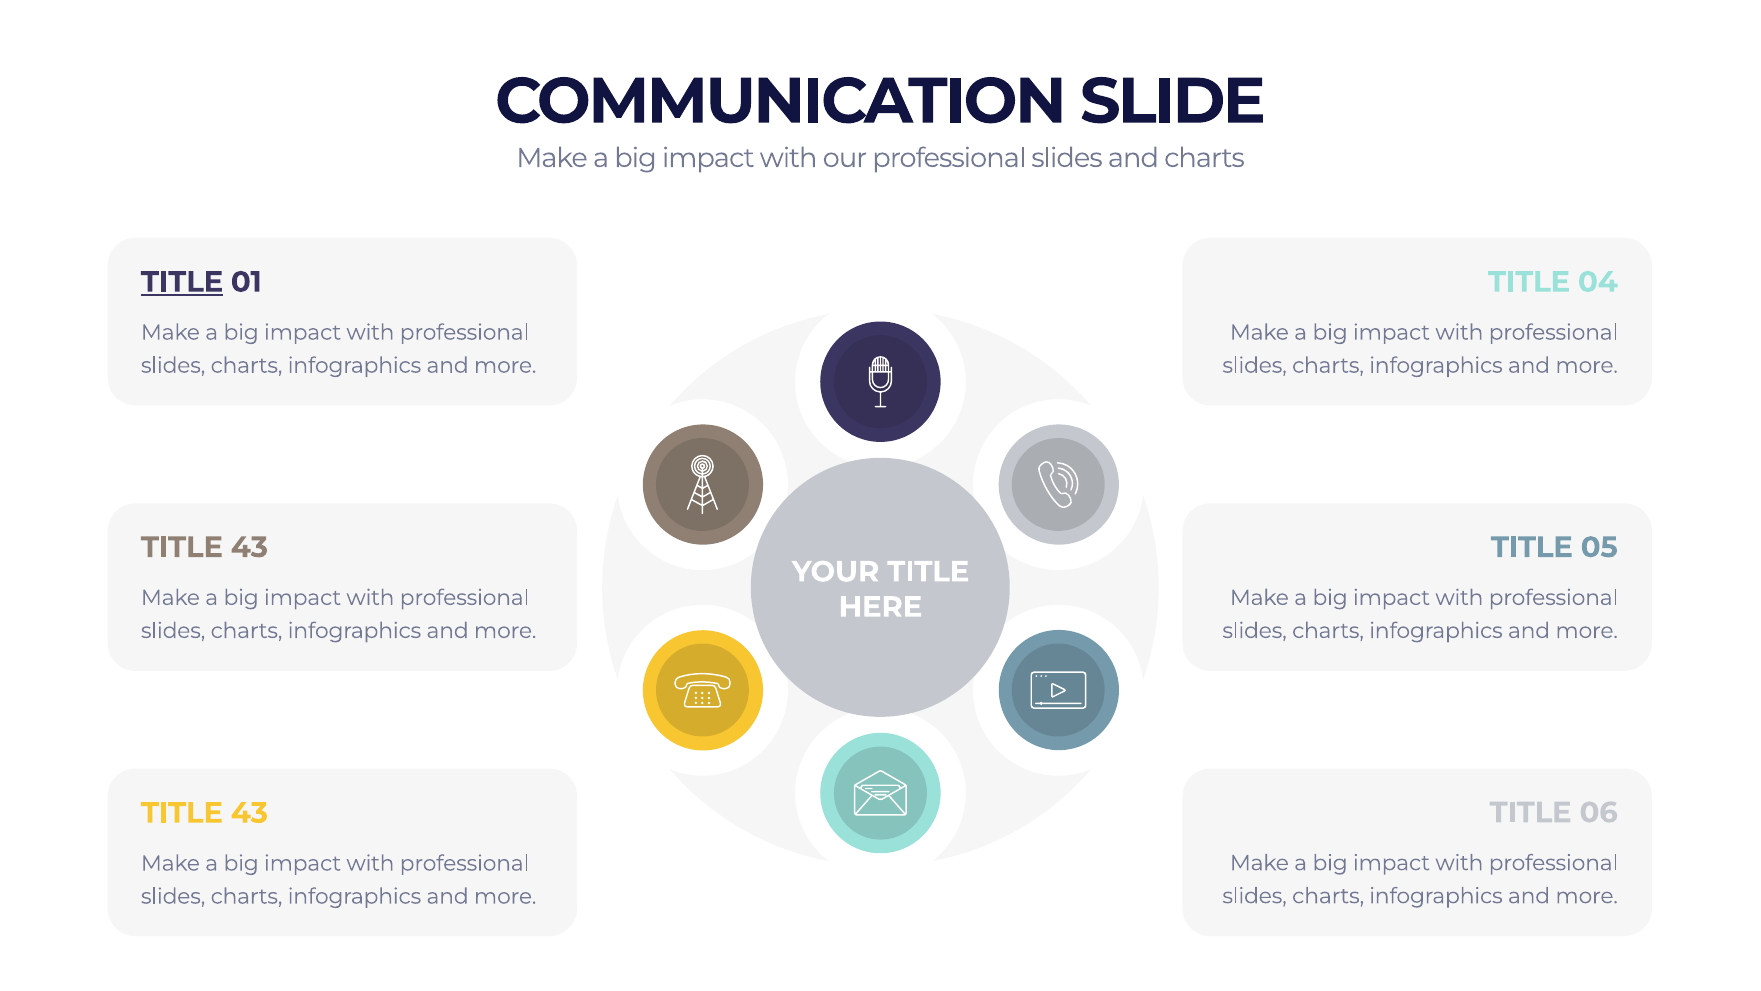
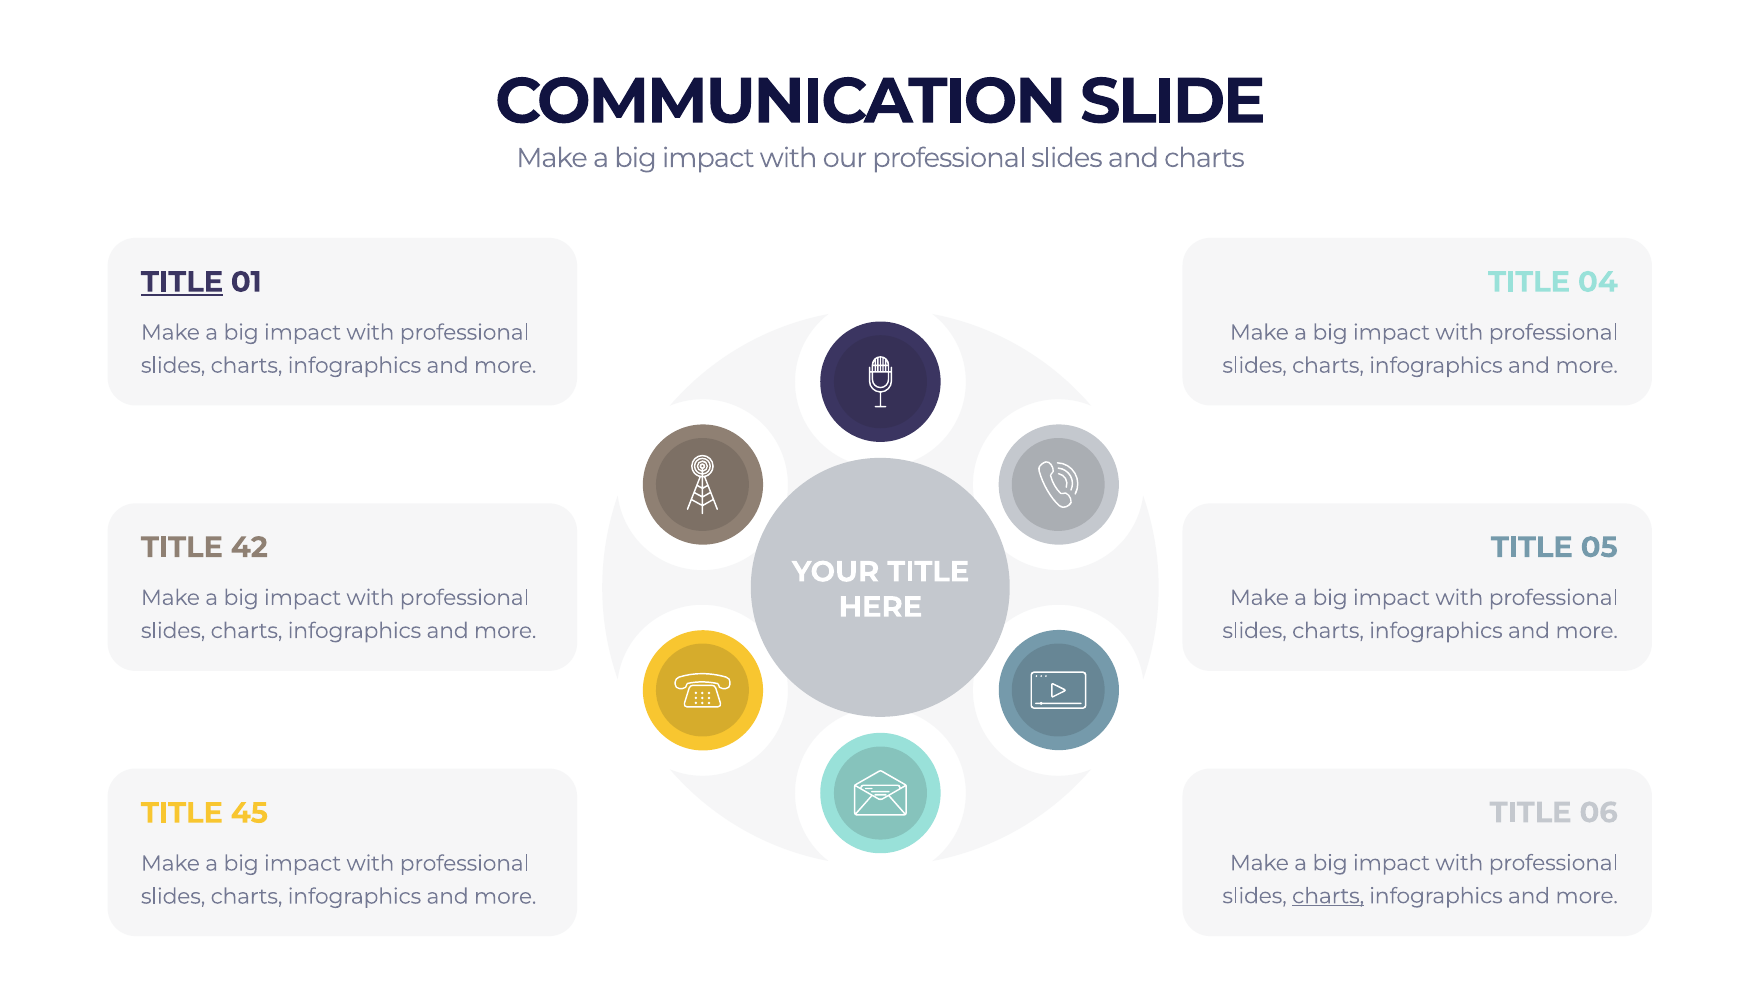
43: 43 -> 42 (249, 547)
43: 43 -> 45 (249, 813)
charts underline: none -> present (1328, 896)
